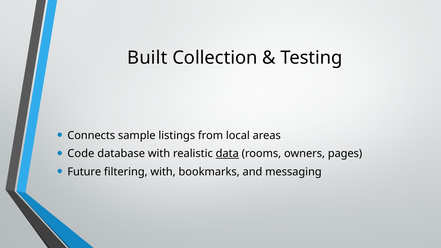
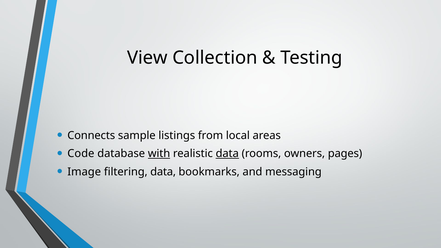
Built: Built -> View (147, 58)
with underline: none -> present (159, 154)
Future: Future -> Image (84, 172)
filtering with: with -> data (163, 172)
